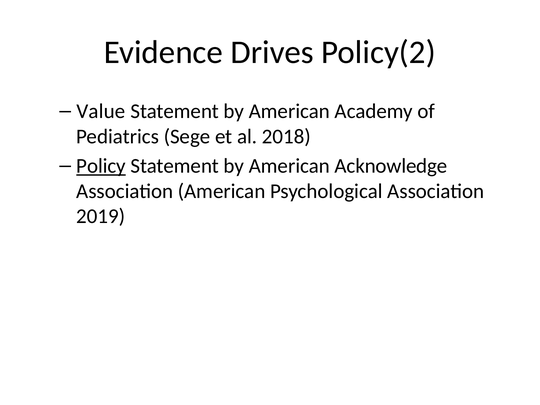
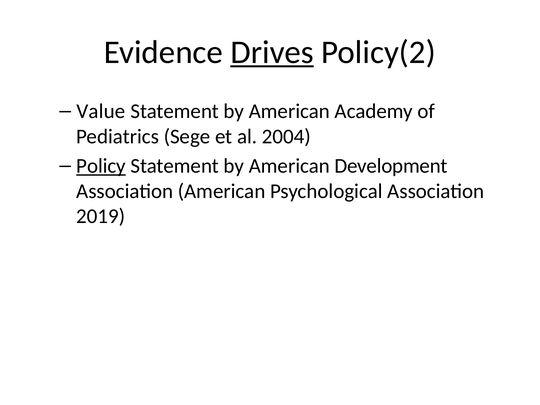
Drives underline: none -> present (272, 52)
2018: 2018 -> 2004 (286, 136)
Acknowledge: Acknowledge -> Development (391, 166)
